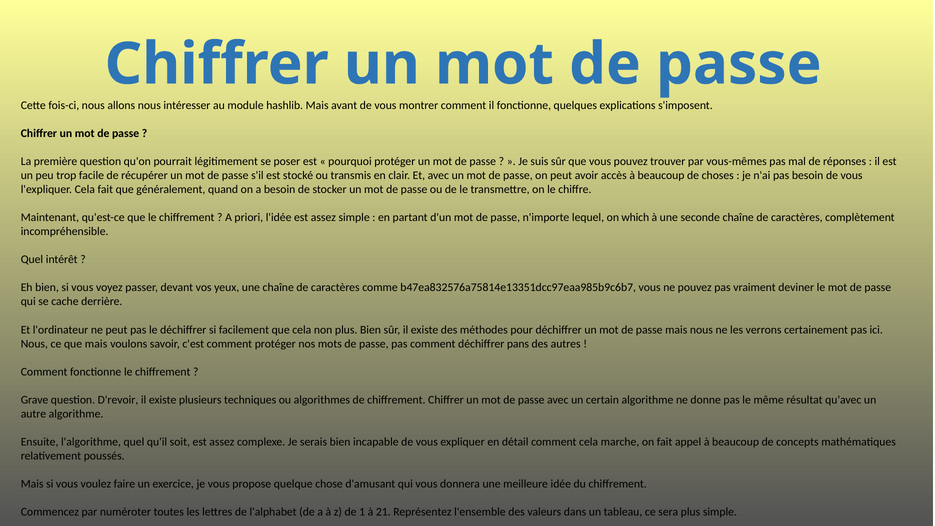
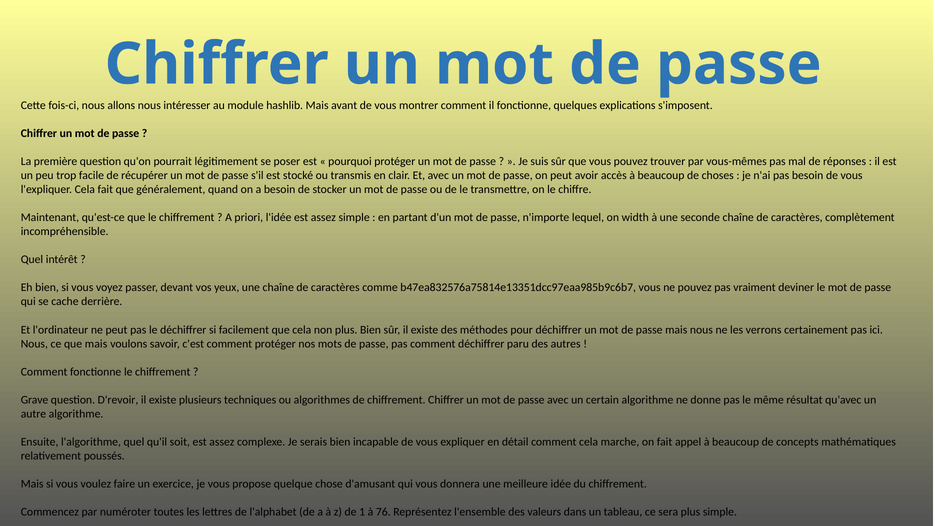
which: which -> width (635, 217)
pans: pans -> paru (518, 344)
21: 21 -> 76 (383, 512)
